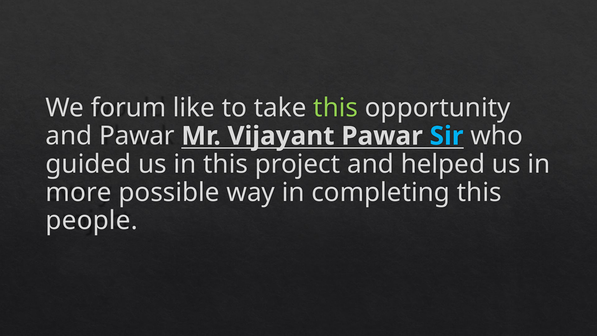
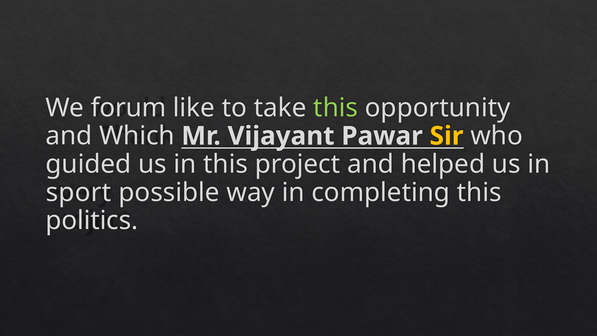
and Pawar: Pawar -> Which (137, 136)
Sir colour: light blue -> yellow (447, 136)
more: more -> sport (79, 192)
people: people -> politics (92, 221)
